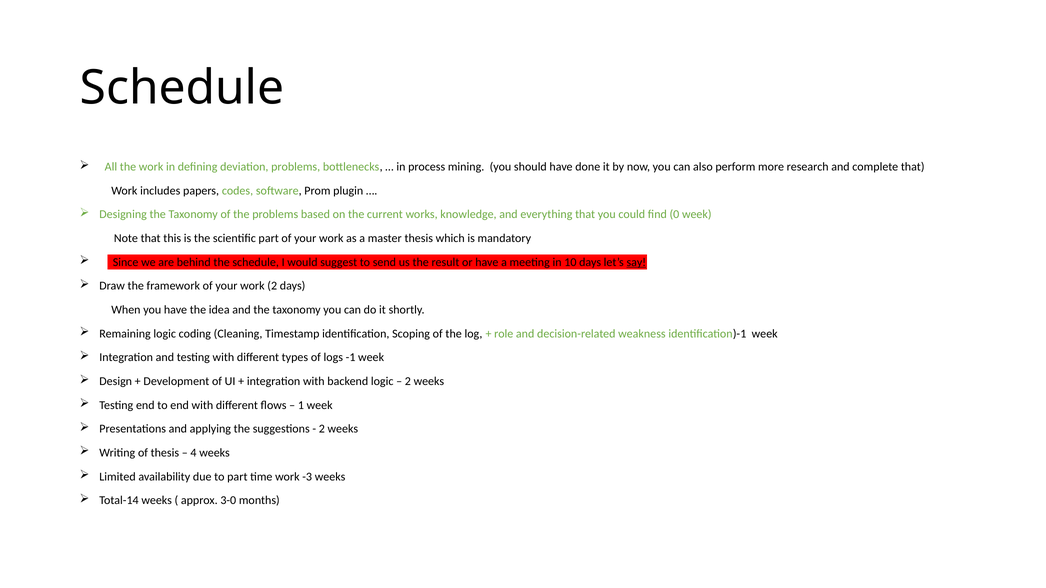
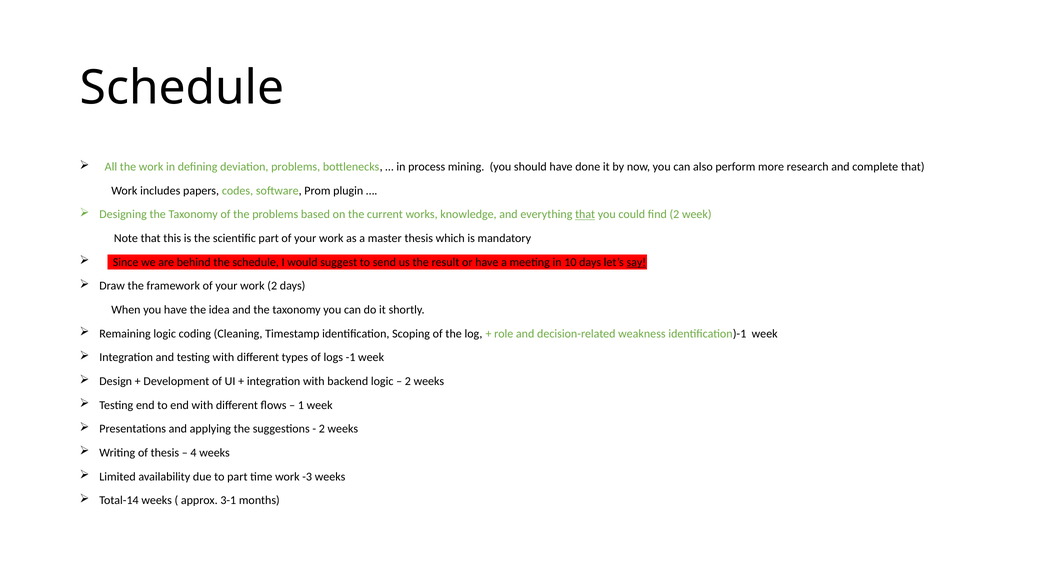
that underline: none -> present (585, 215)
find 0: 0 -> 2 (674, 215)
3-0: 3-0 -> 3-1 (228, 501)
